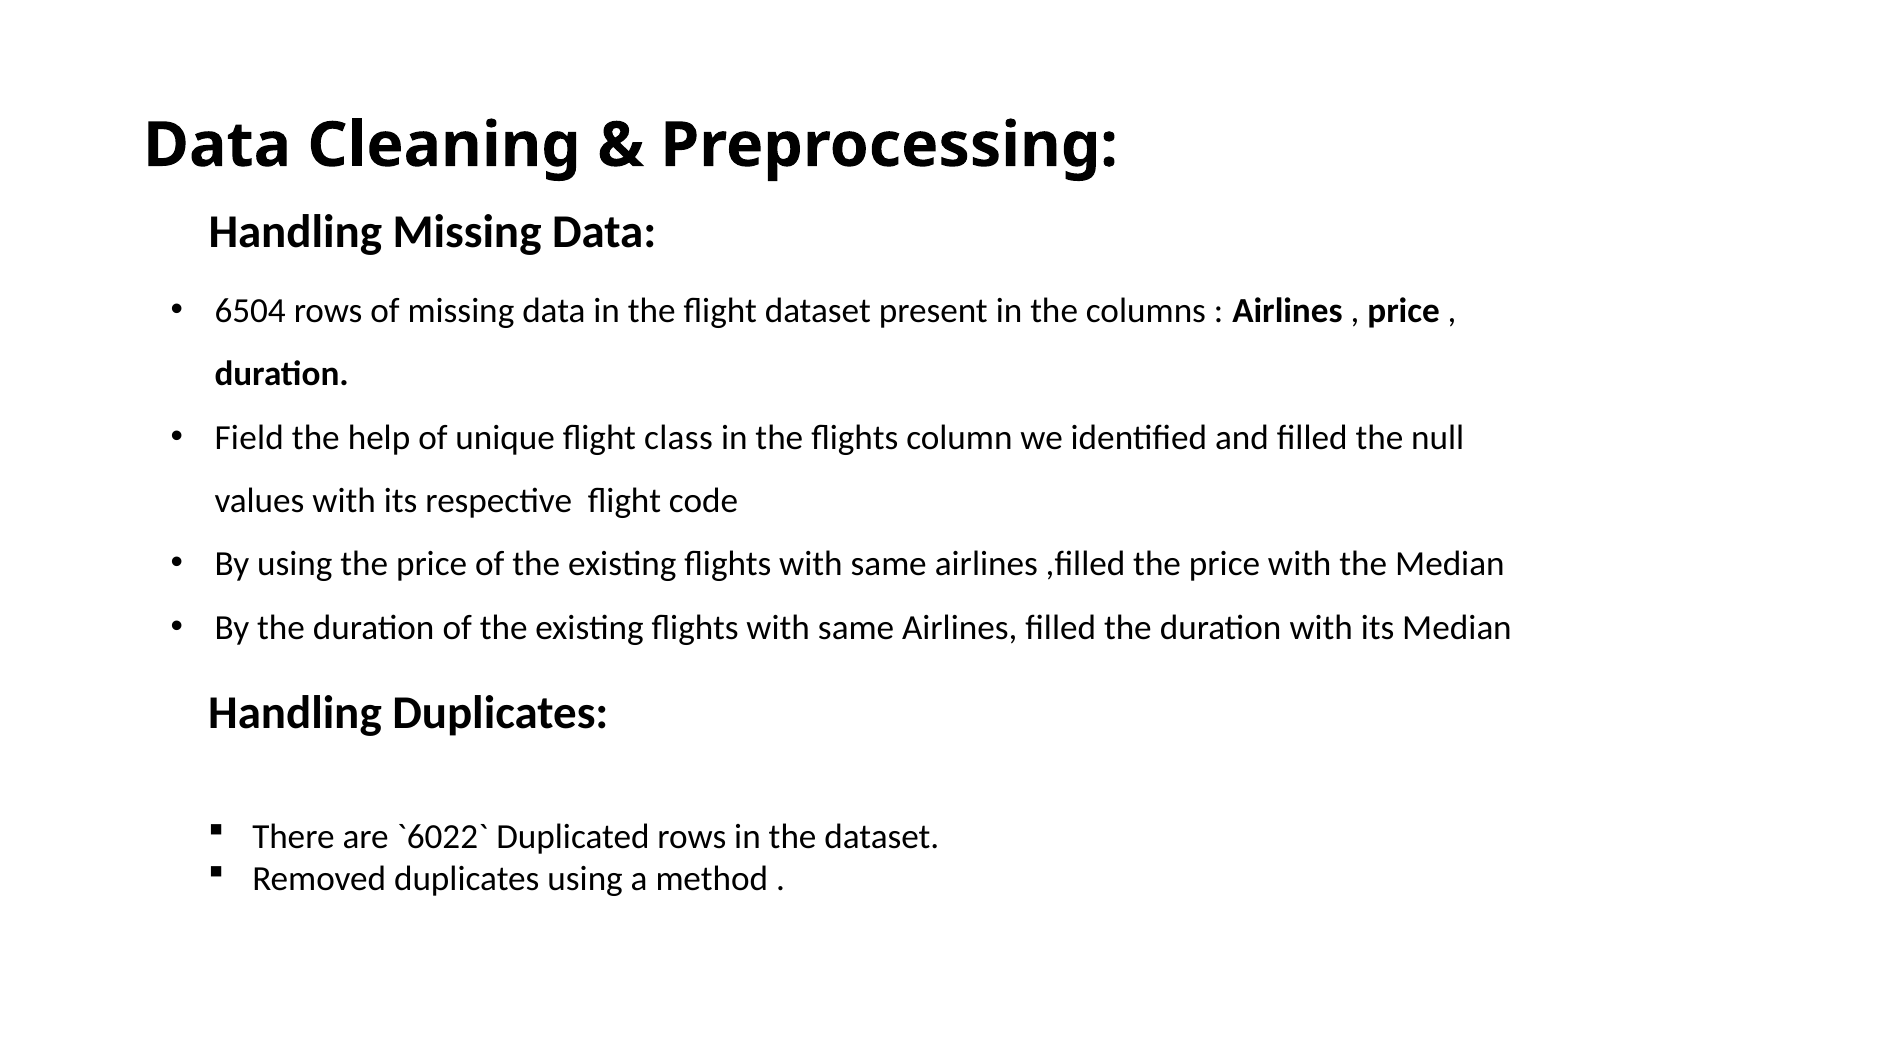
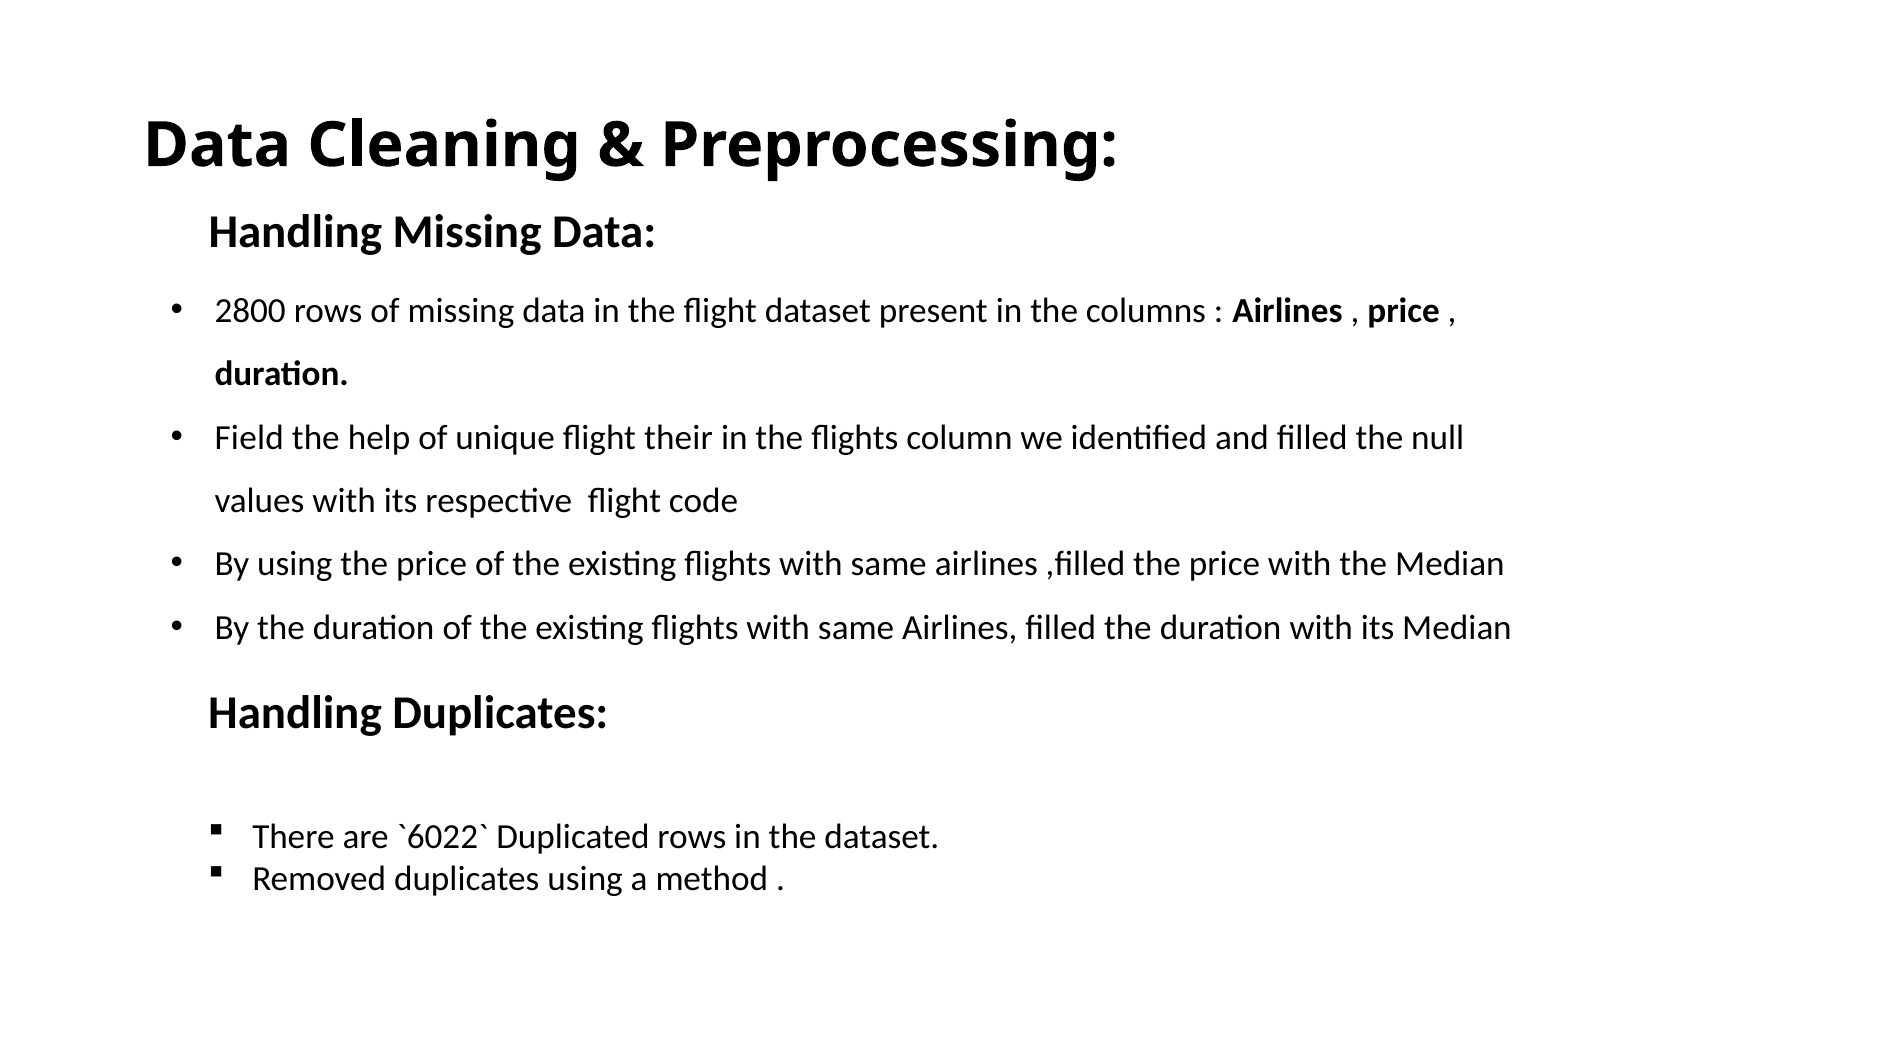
6504: 6504 -> 2800 (250, 311)
class: class -> their (679, 438)
